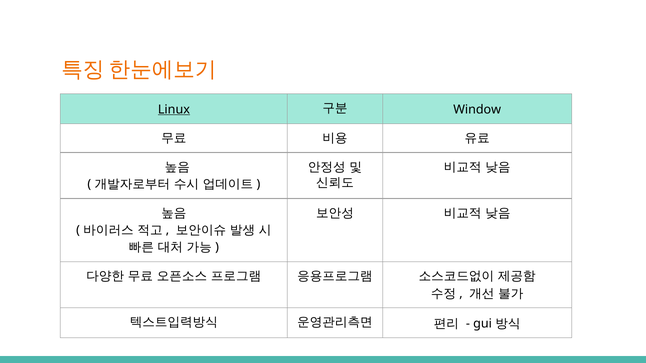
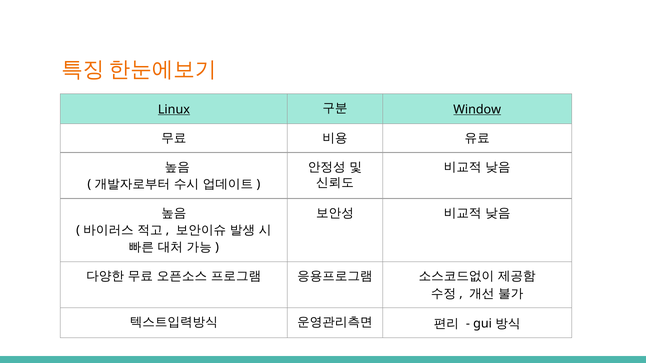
Window underline: none -> present (477, 110)
